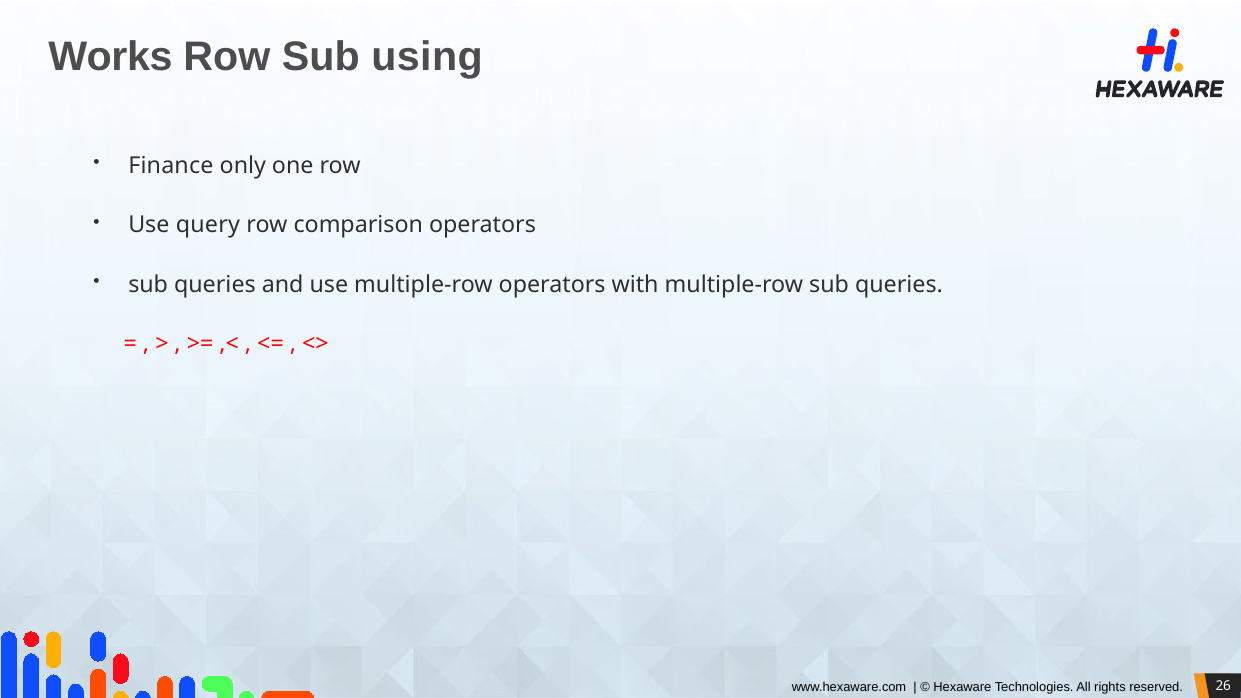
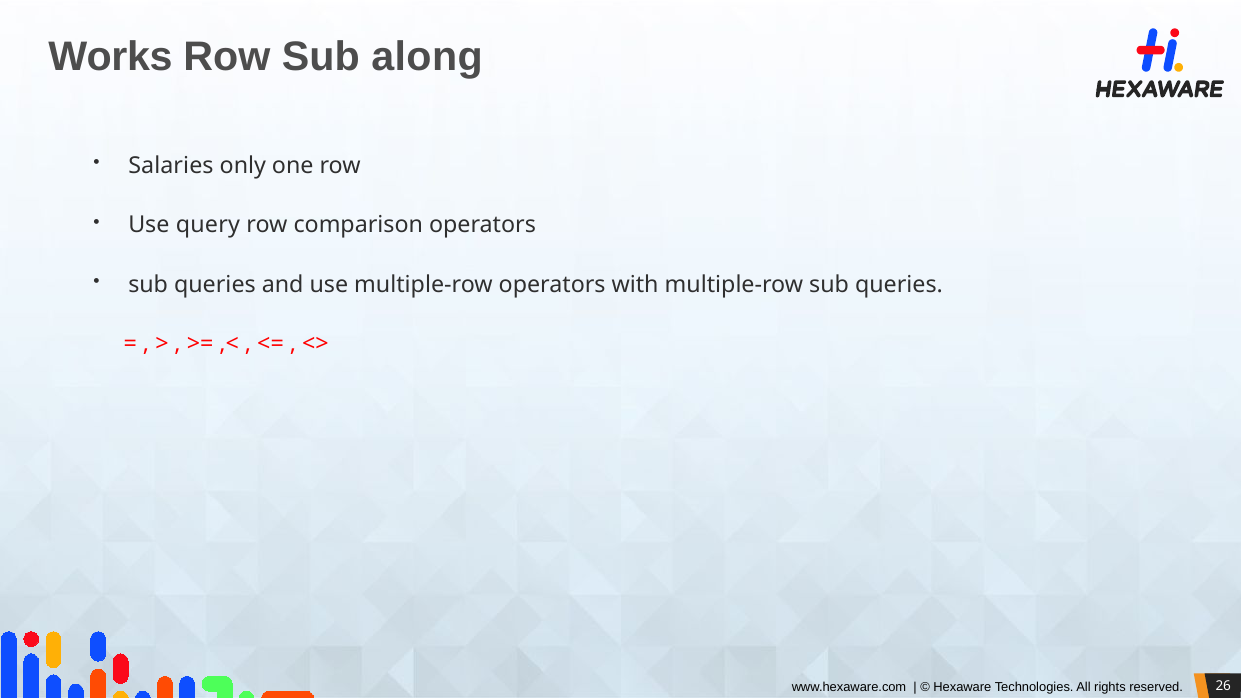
using: using -> along (427, 57)
Finance: Finance -> Salaries (171, 166)
